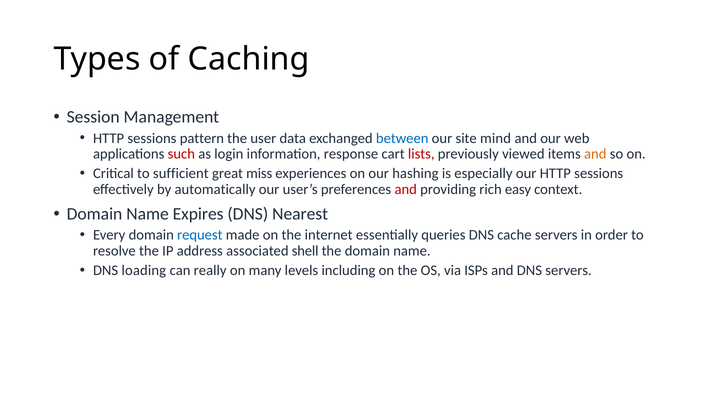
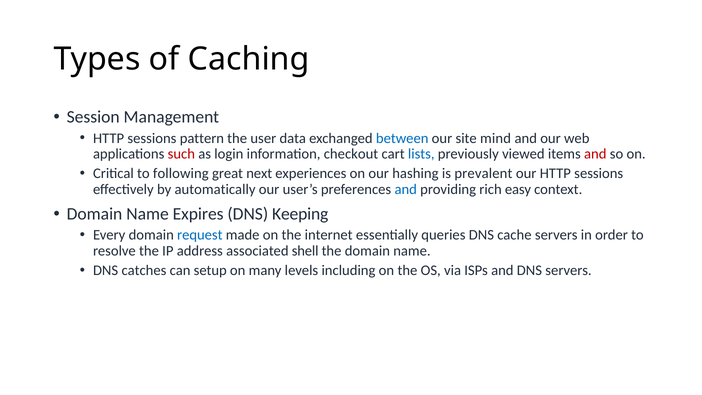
response: response -> checkout (351, 154)
lists colour: red -> blue (421, 154)
and colour: orange -> red (595, 154)
sufficient: sufficient -> following (181, 173)
miss: miss -> next (259, 173)
especially: especially -> prevalent (483, 173)
and colour: red -> blue (406, 189)
Nearest: Nearest -> Keeping (300, 214)
loading: loading -> catches (144, 270)
really: really -> setup (210, 270)
